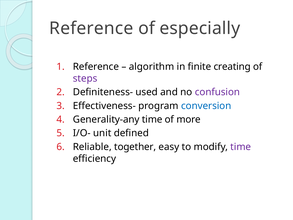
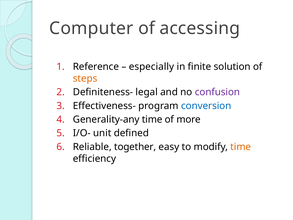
Reference: Reference -> Computer (91, 28)
especially: especially -> accessing (200, 28)
algorithm: algorithm -> especially (151, 67)
creating: creating -> solution (232, 67)
steps colour: purple -> orange (85, 78)
used: used -> legal (147, 92)
time colour: purple -> orange (241, 147)
